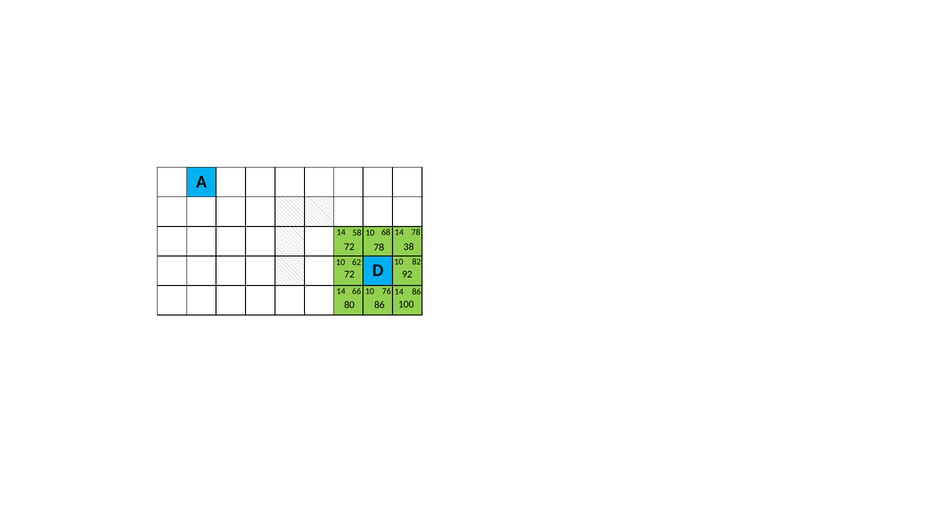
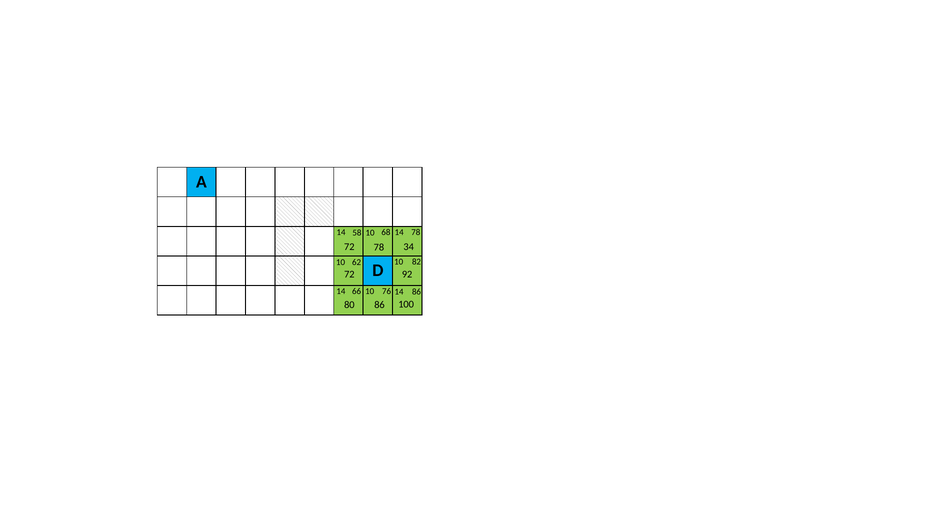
38: 38 -> 34 (409, 247)
